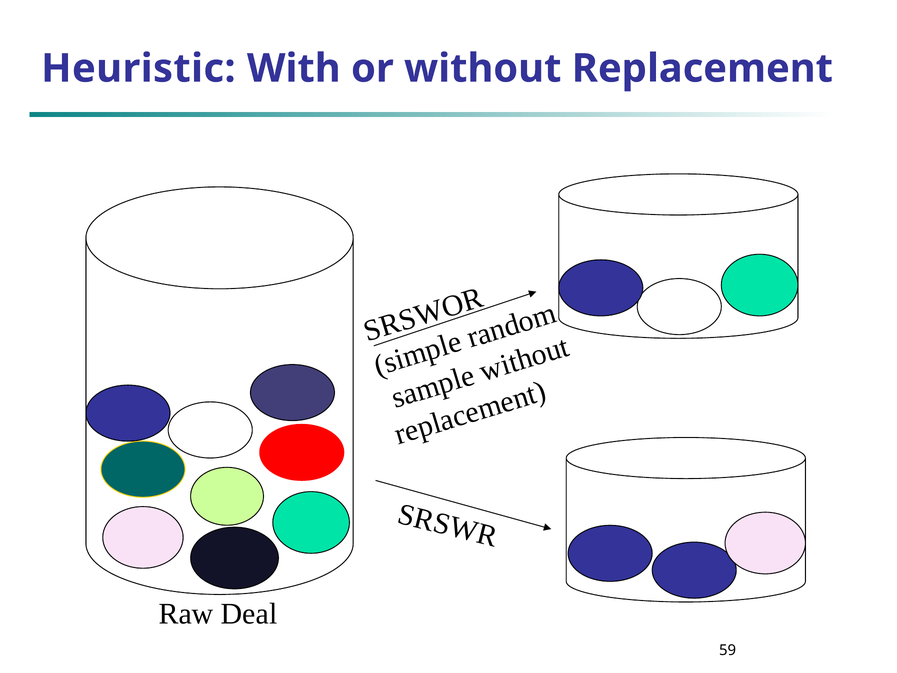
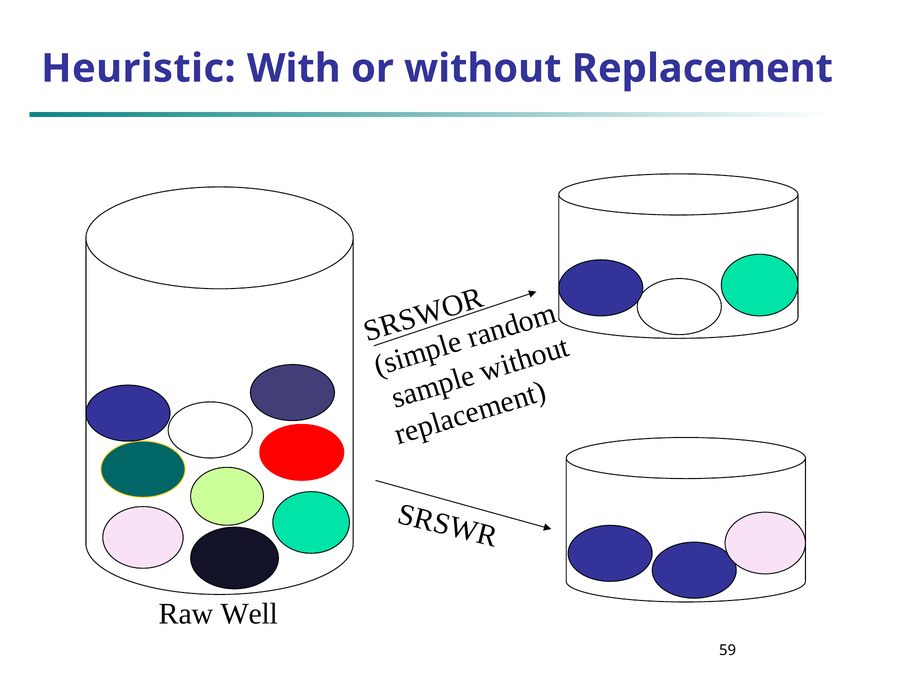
Deal: Deal -> Well (249, 613)
